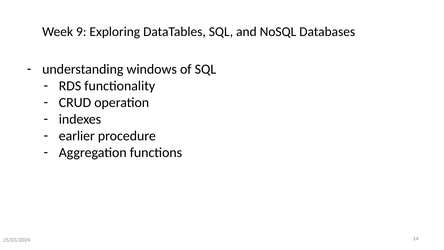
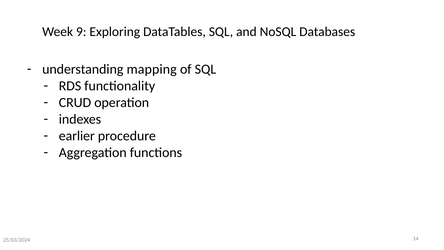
windows: windows -> mapping (152, 69)
